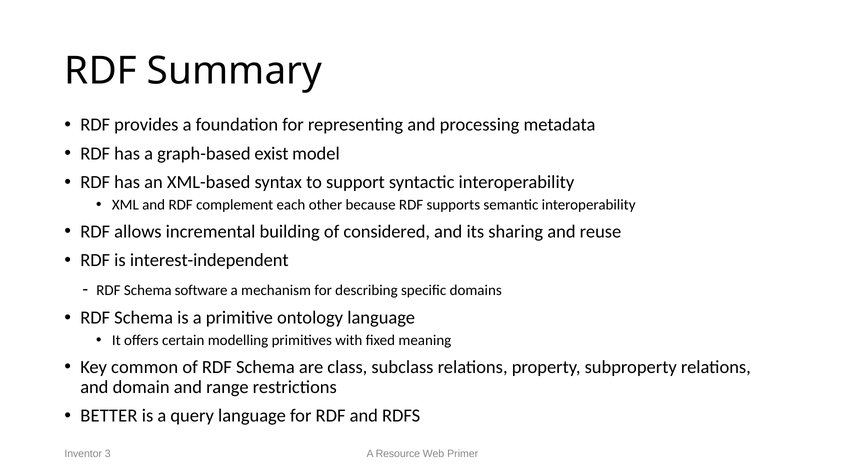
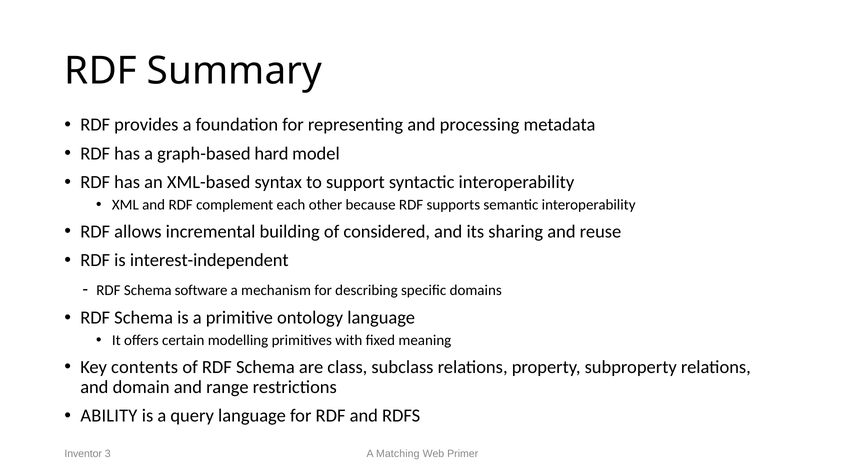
exist: exist -> hard (271, 154)
common: common -> contents (145, 367)
BETTER: BETTER -> ABILITY (109, 416)
Resource: Resource -> Matching (398, 454)
